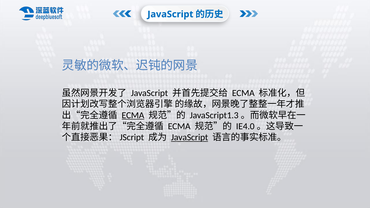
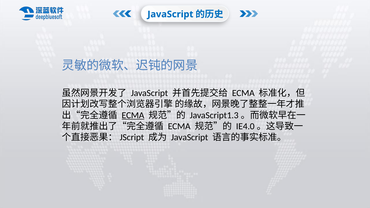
JavaScript underline: present -> none (190, 138)
